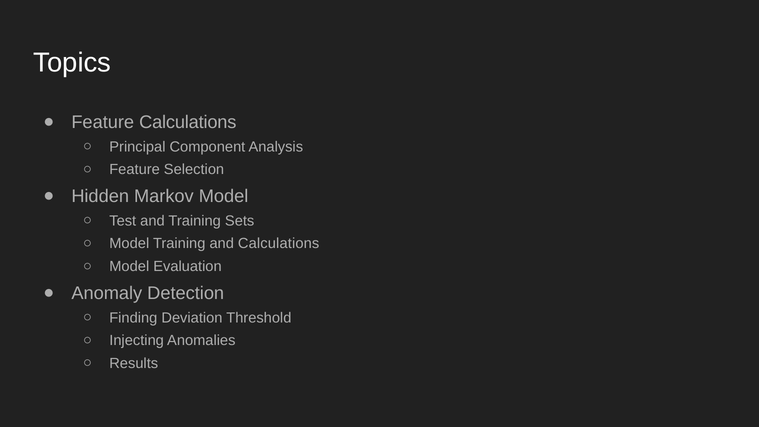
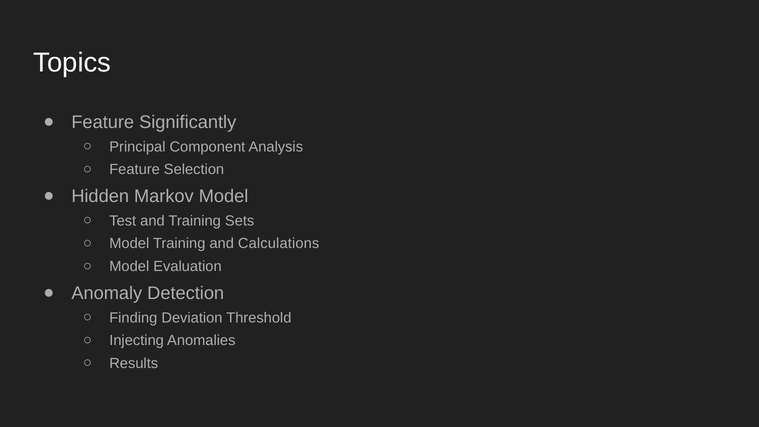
Feature Calculations: Calculations -> Significantly (188, 122)
